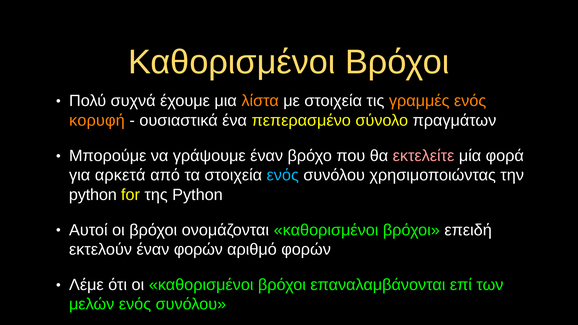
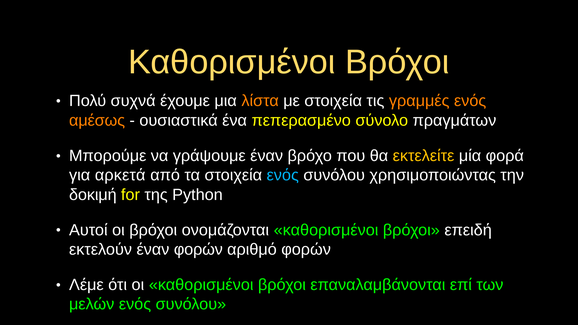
κορυφή: κορυφή -> αμέσως (97, 120)
εκτελείτε colour: pink -> yellow (424, 156)
python: python -> δοκιμή (93, 195)
